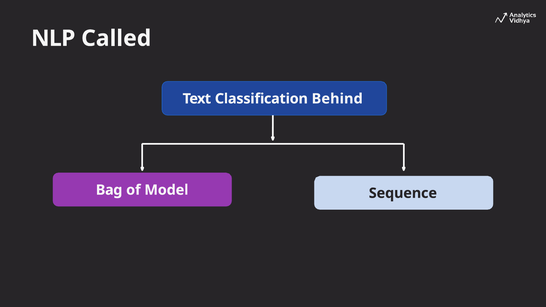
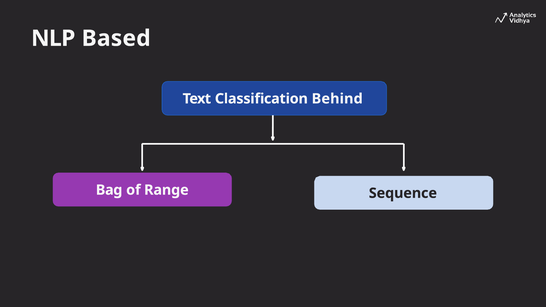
Called: Called -> Based (116, 38)
Model: Model -> Range (166, 190)
